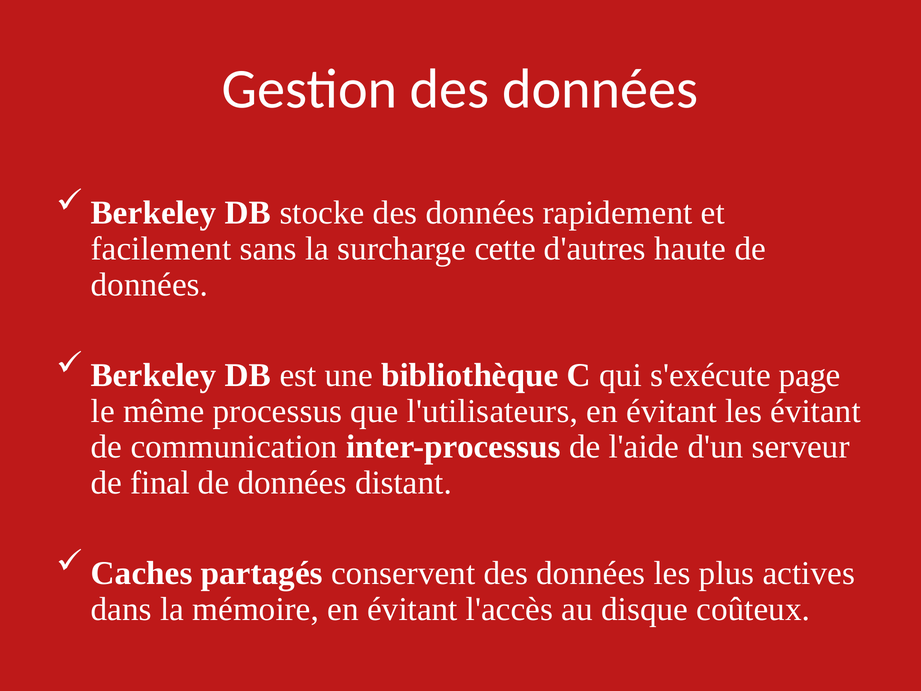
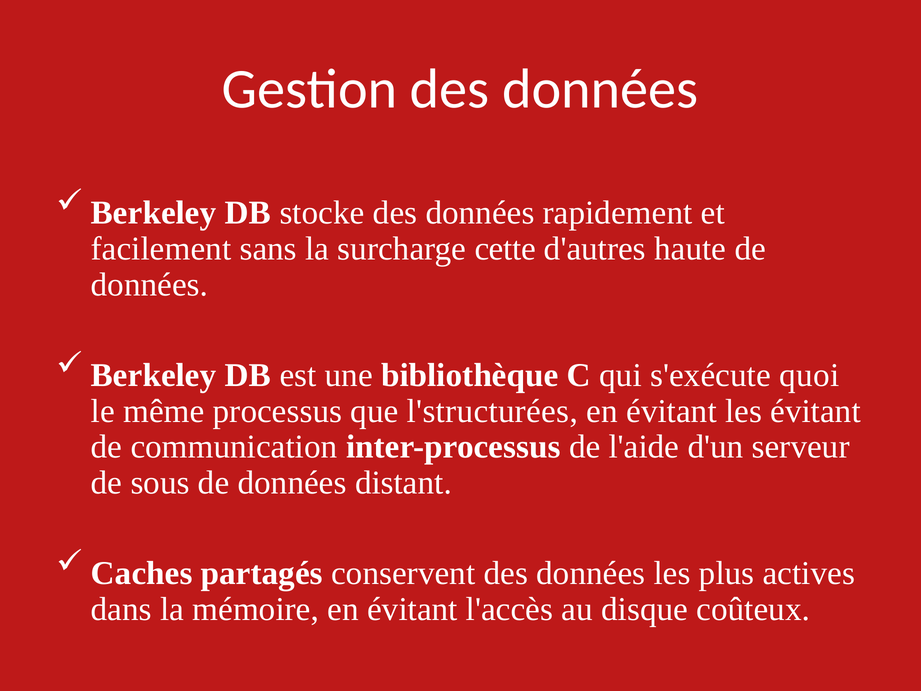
page: page -> quoi (809, 375)
l'utilisateurs: l'utilisateurs -> l'structurées (492, 411)
final: final -> sous (160, 483)
